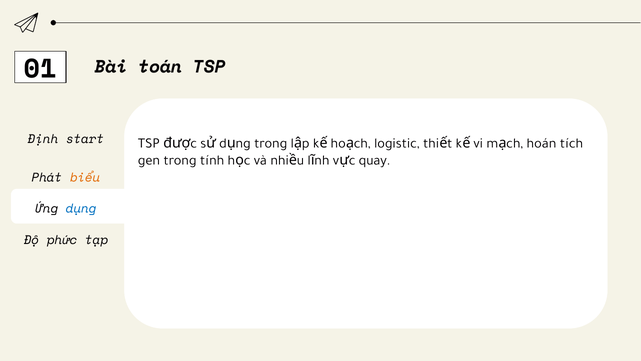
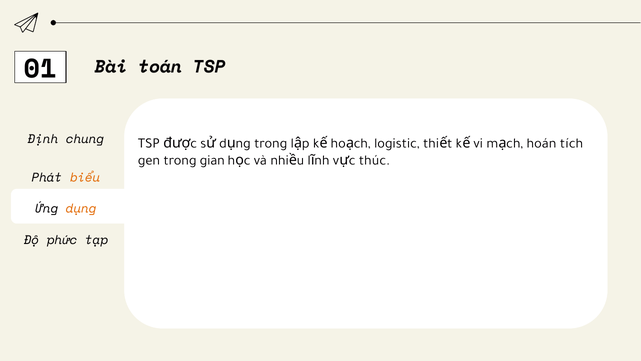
start: start -> chung (85, 139)
tính: tính -> gian (212, 160)
quay: quay -> thúc (374, 160)
dụng colour: blue -> orange (81, 209)
